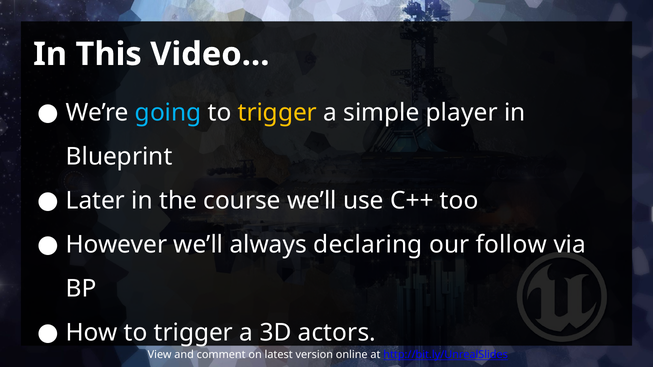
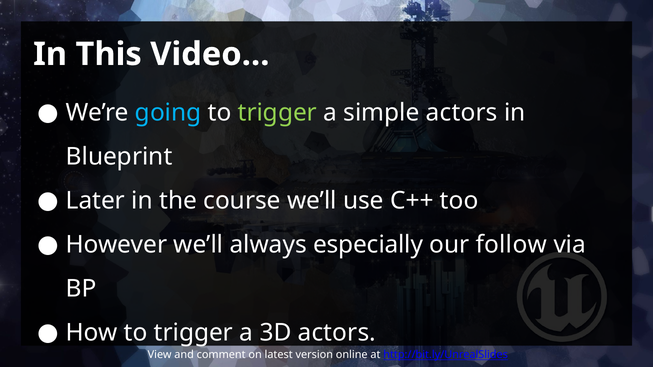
trigger colour: yellow -> light green (277, 113)
simple player: player -> actors (462, 113)
declaring: declaring -> especially (368, 245)
